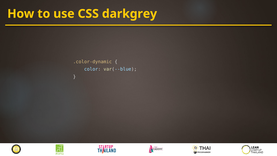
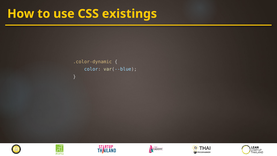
darkgrey: darkgrey -> existings (129, 14)
